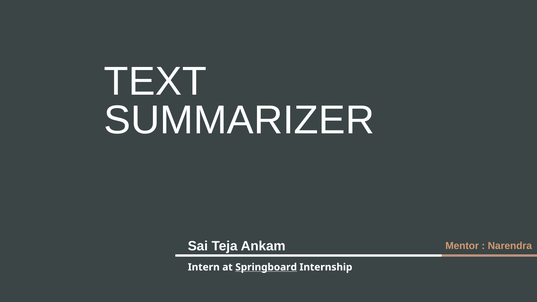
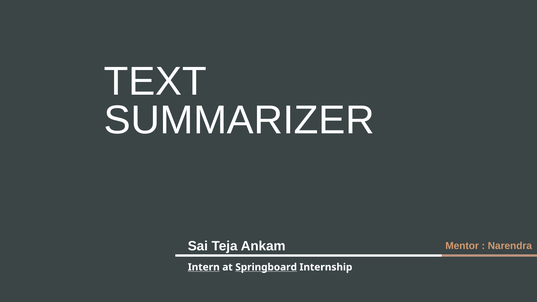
Intern underline: none -> present (204, 267)
